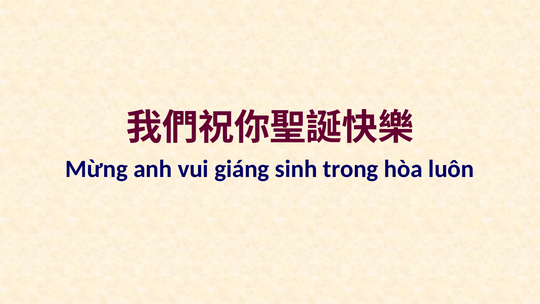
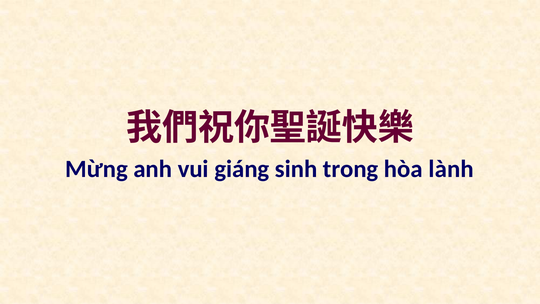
luôn: luôn -> lành (451, 169)
